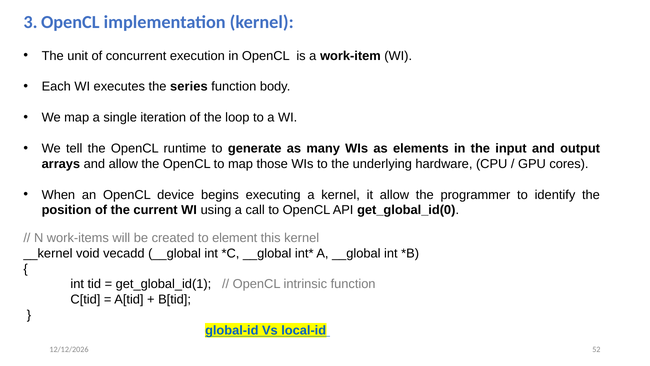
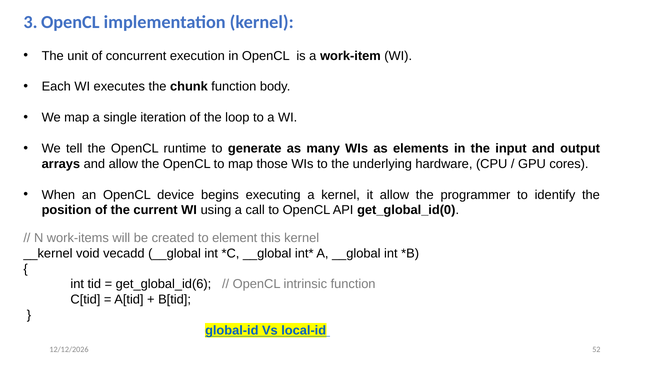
series: series -> chunk (189, 87)
get_global_id(1: get_global_id(1 -> get_global_id(6 (163, 284)
